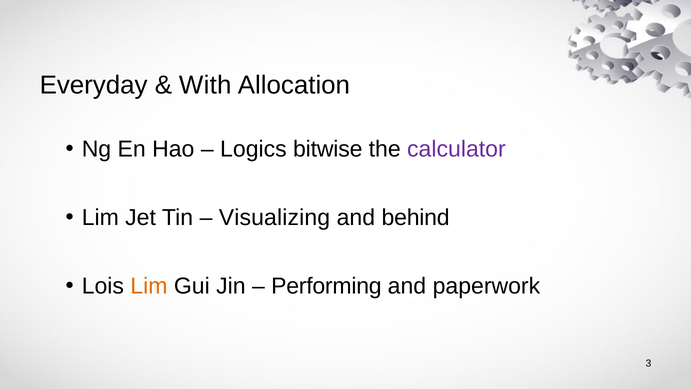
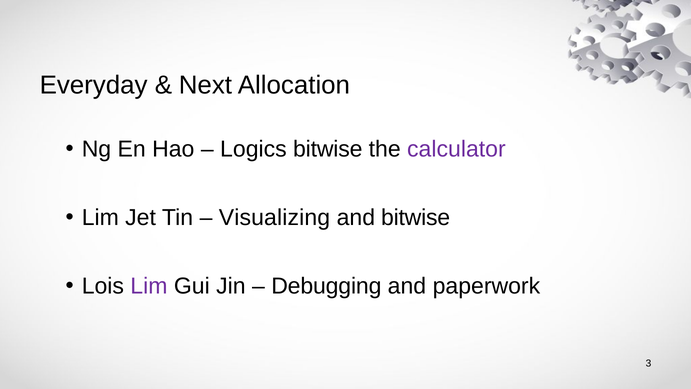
With: With -> Next (205, 85)
and behind: behind -> bitwise (416, 218)
Lim colour: orange -> purple (149, 286)
Performing: Performing -> Debugging (326, 286)
